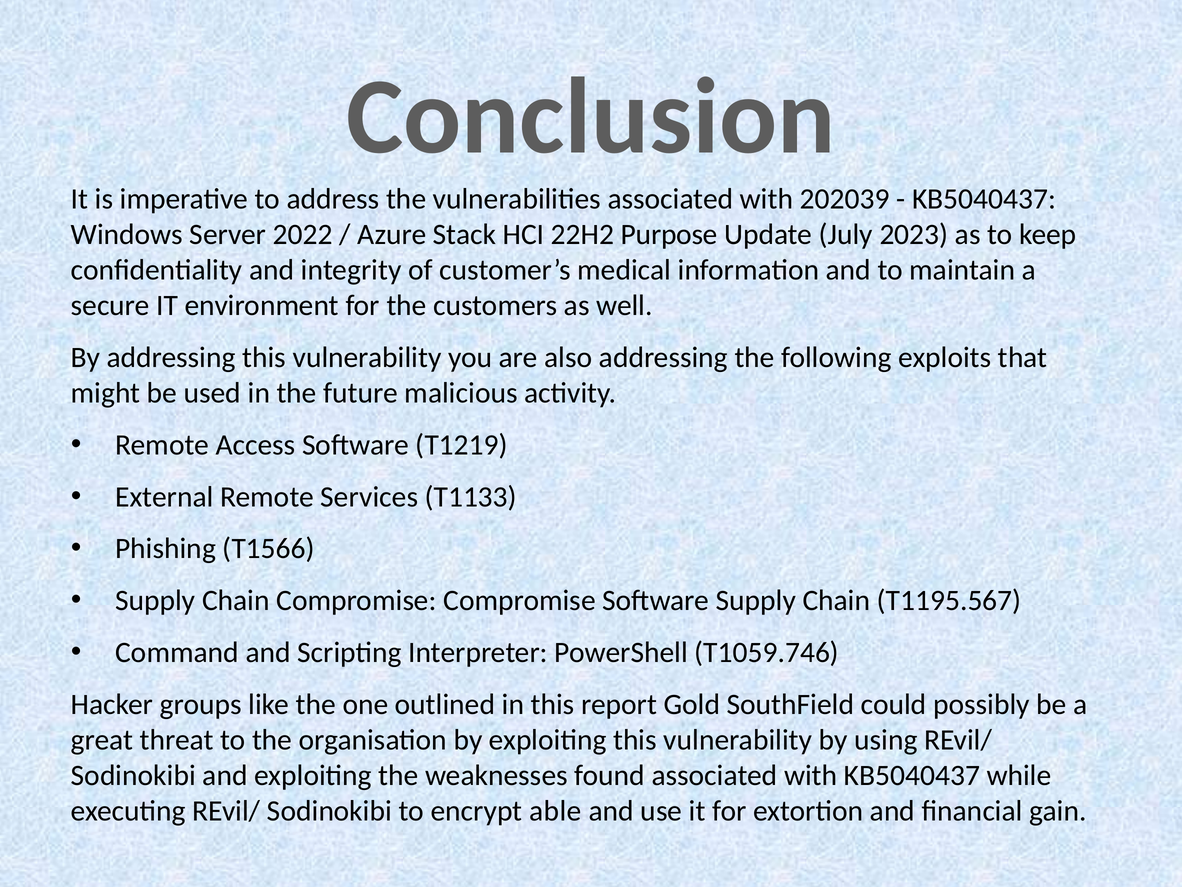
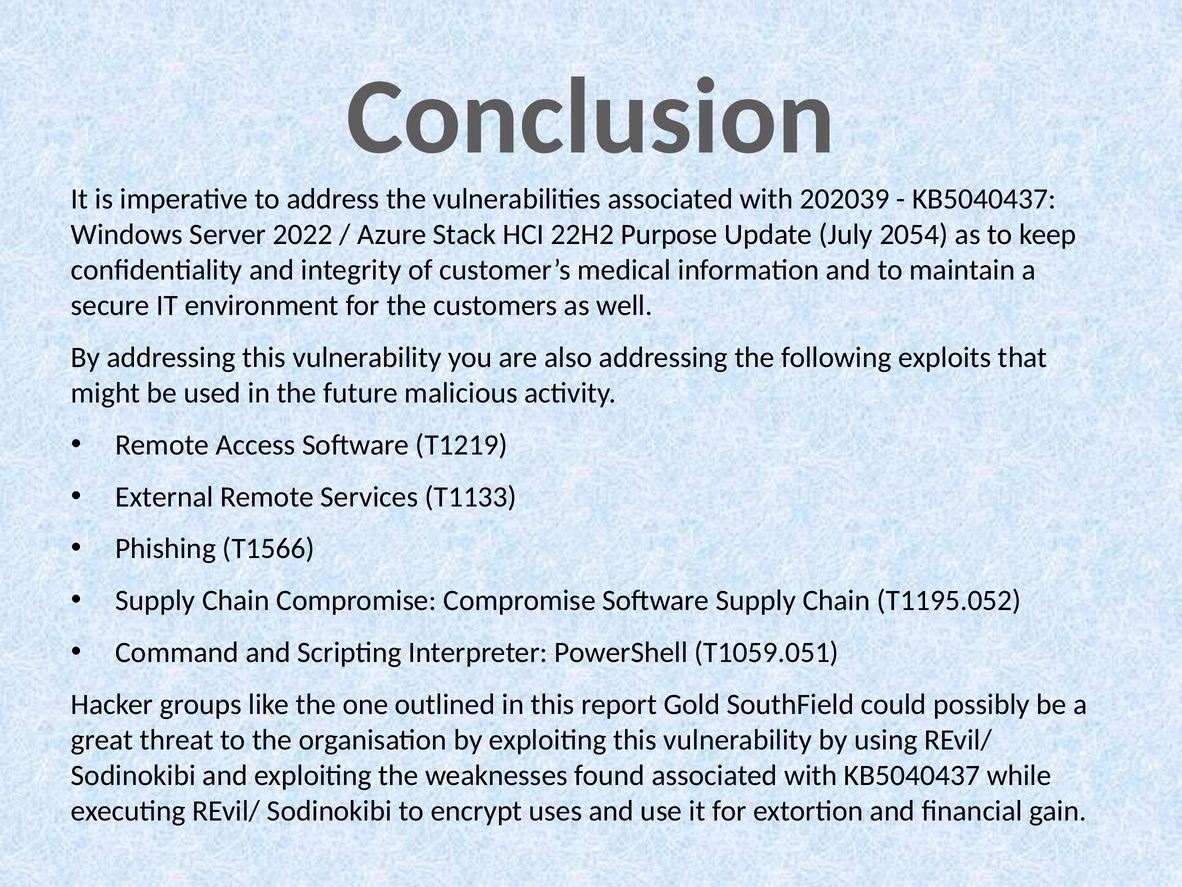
2023: 2023 -> 2054 (914, 234)
T1195.567: T1195.567 -> T1195.052 (949, 600)
T1059.746: T1059.746 -> T1059.051 (767, 652)
able: able -> uses (556, 810)
